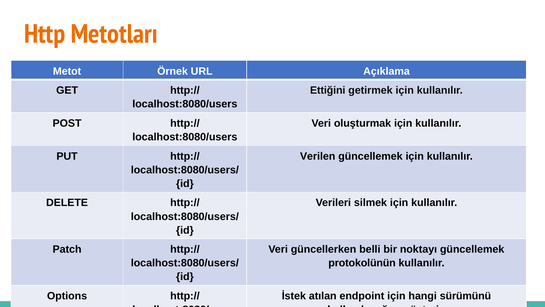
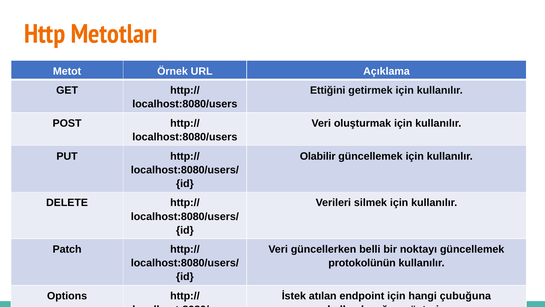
Verilen: Verilen -> Olabilir (318, 156)
sürümünü: sürümünü -> çubuğuna (465, 296)
